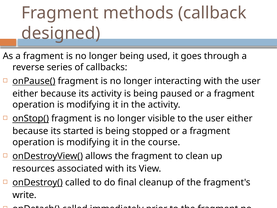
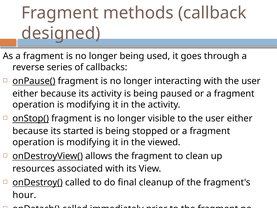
course: course -> viewed (164, 142)
write: write -> hour (24, 195)
